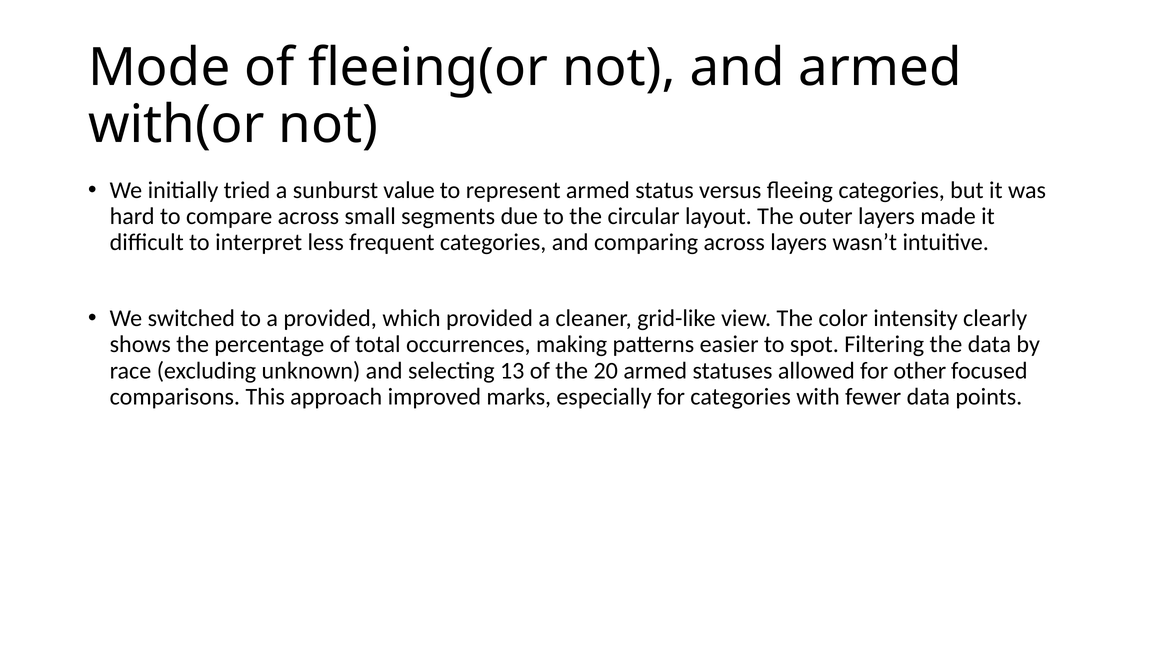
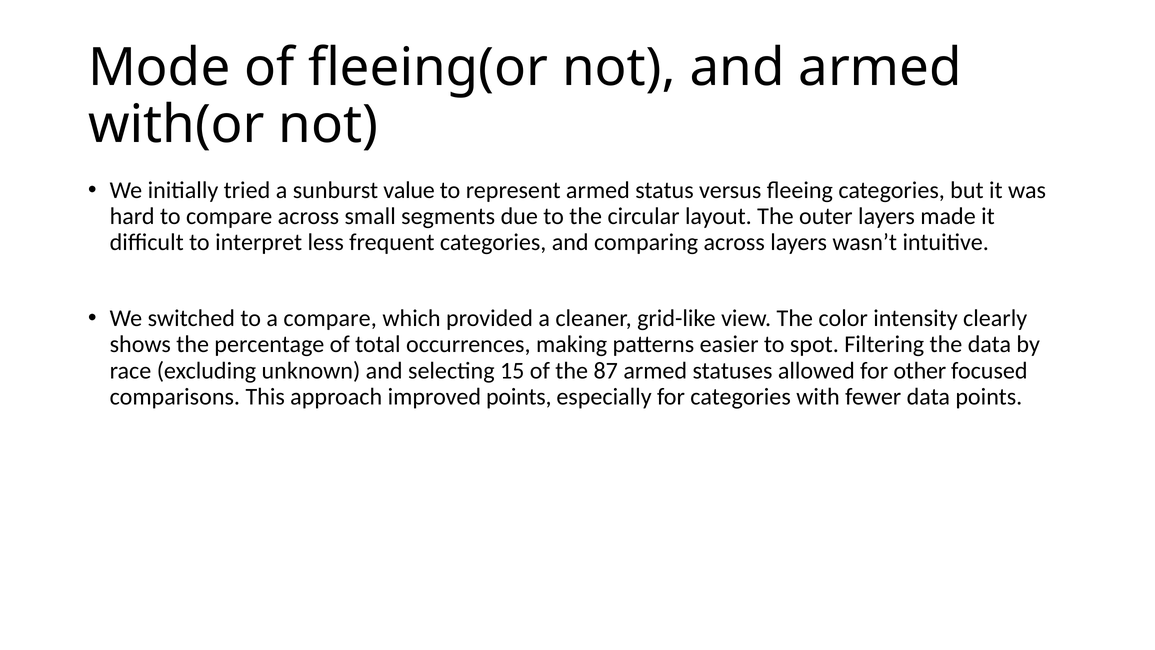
a provided: provided -> compare (330, 318)
13: 13 -> 15 (512, 370)
20: 20 -> 87 (606, 370)
improved marks: marks -> points (519, 396)
